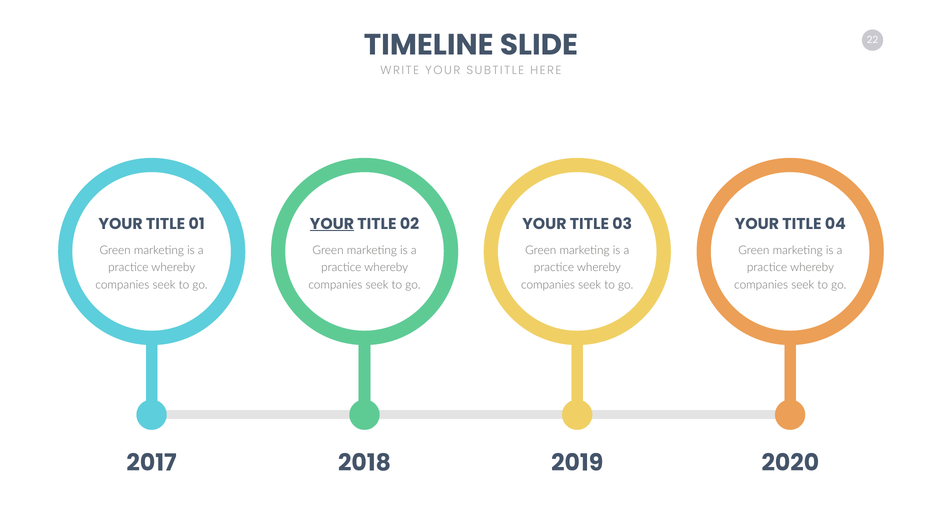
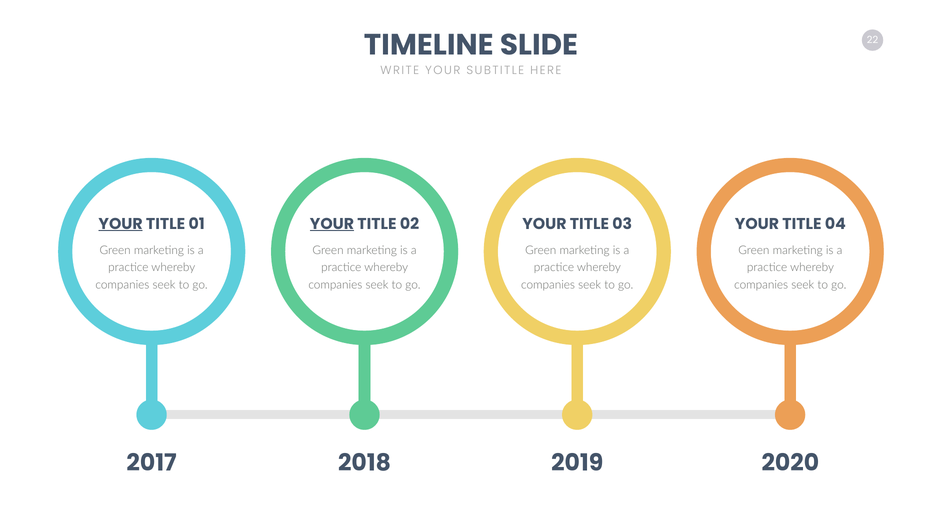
YOUR underline: none -> present (121, 224)
